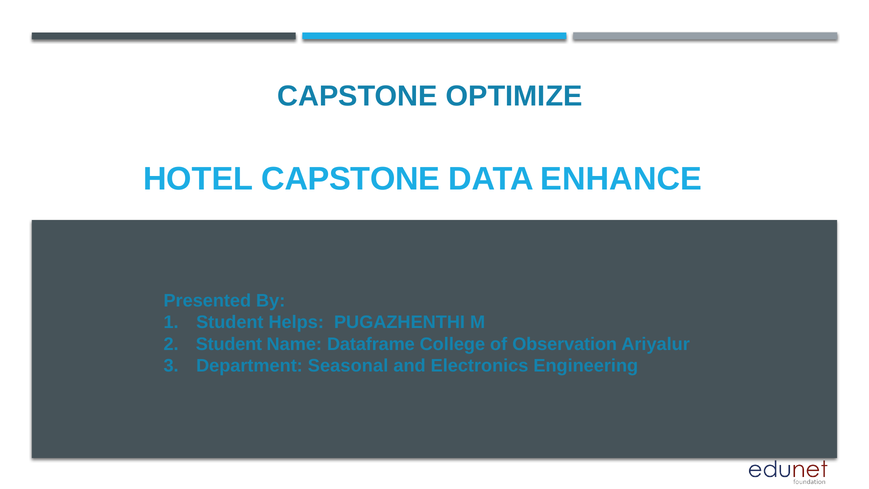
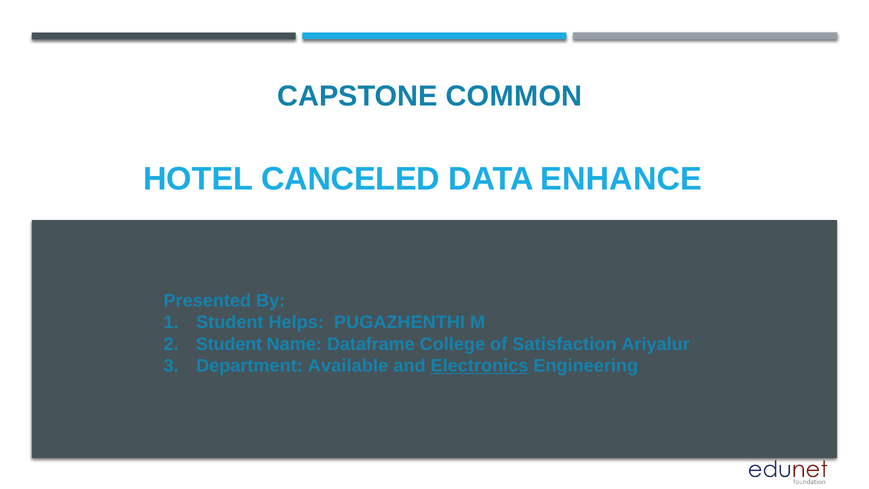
OPTIMIZE: OPTIMIZE -> COMMON (514, 96)
HOTEL CAPSTONE: CAPSTONE -> CANCELED (351, 179)
Observation: Observation -> Satisfaction (565, 344)
Seasonal: Seasonal -> Available (348, 366)
Electronics underline: none -> present (480, 366)
